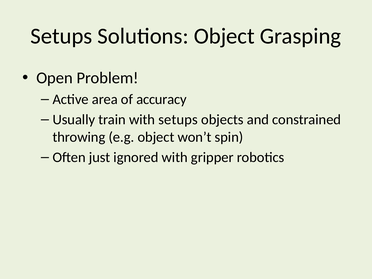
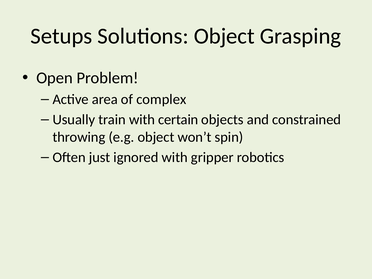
accuracy: accuracy -> complex (161, 99)
with setups: setups -> certain (178, 120)
